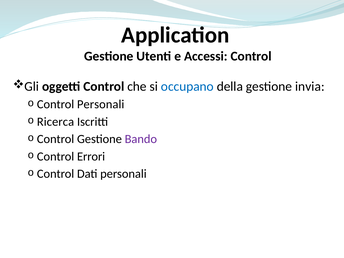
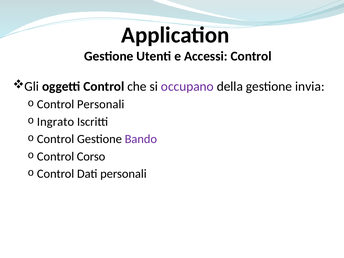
occupano colour: blue -> purple (187, 87)
Ricerca: Ricerca -> Ingrato (56, 122)
Errori: Errori -> Corso (91, 157)
